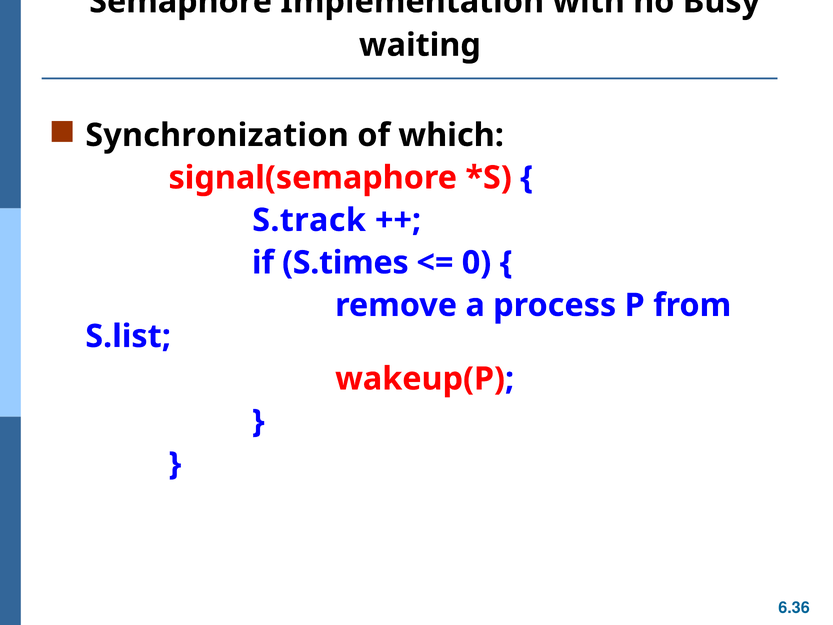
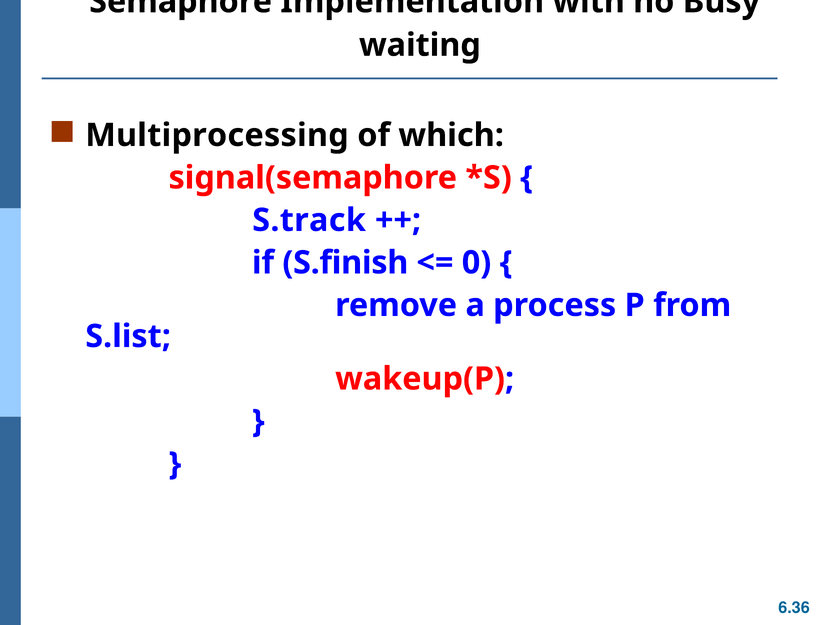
Synchronization: Synchronization -> Multiprocessing (217, 135)
S.times: S.times -> S.finish (345, 263)
